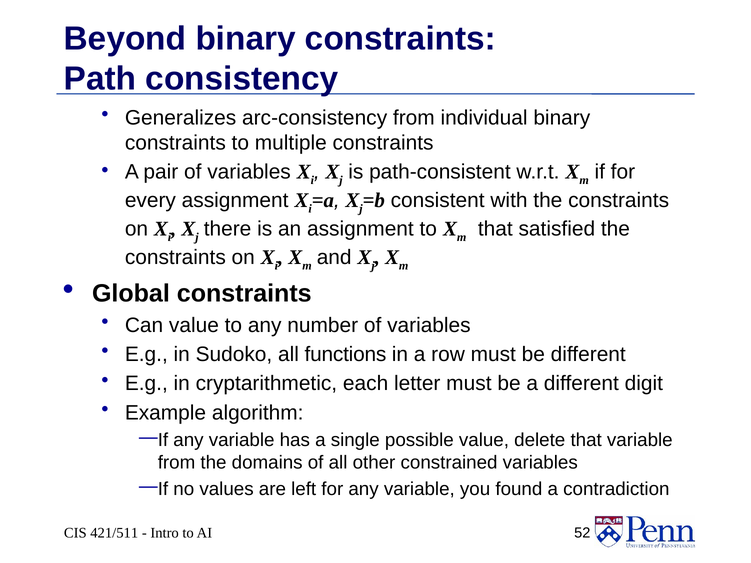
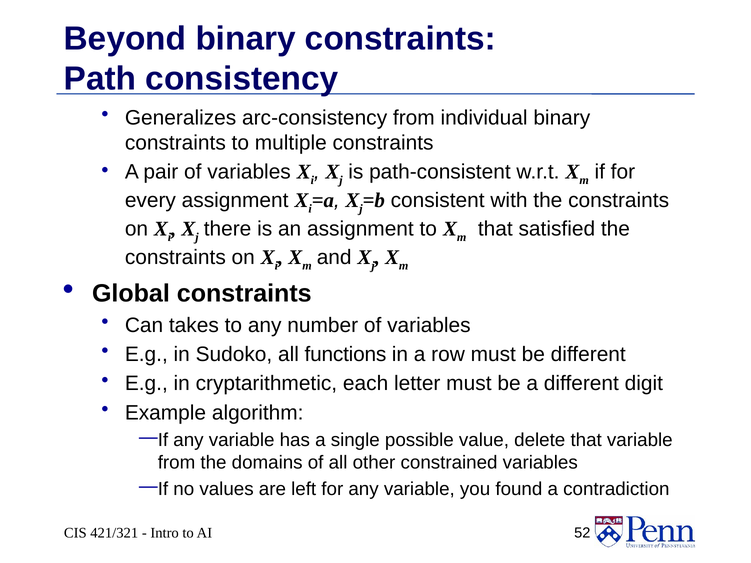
Can value: value -> takes (194, 325)
421/511: 421/511 -> 421/321 (114, 533)
